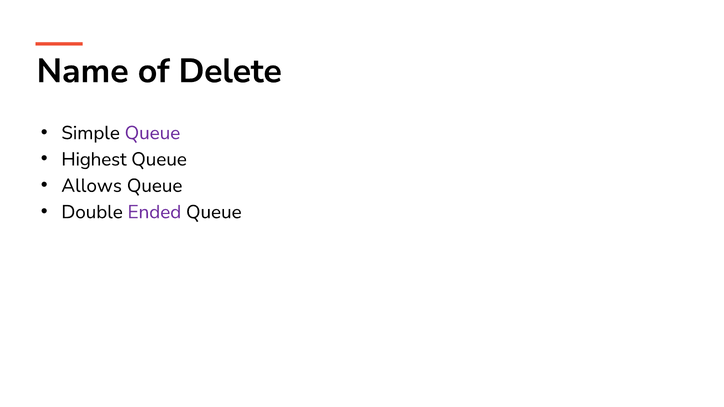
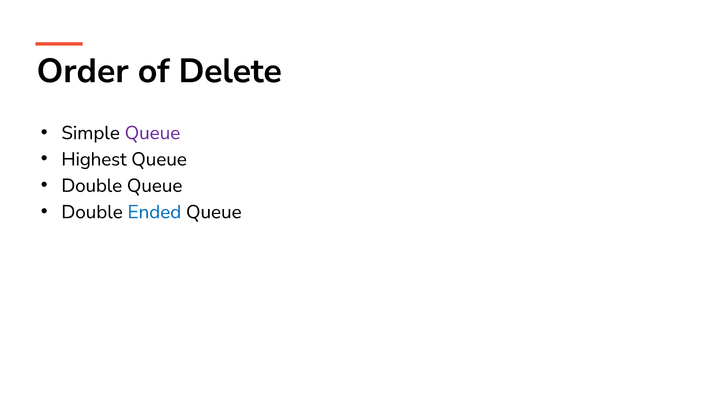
Name: Name -> Order (83, 71)
Allows: Allows -> Double (92, 186)
Ended colour: purple -> blue (154, 212)
